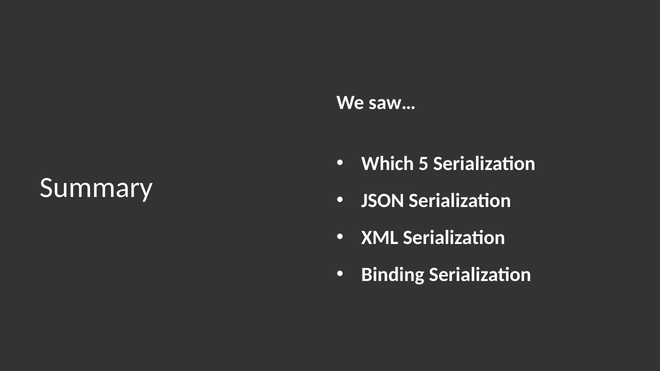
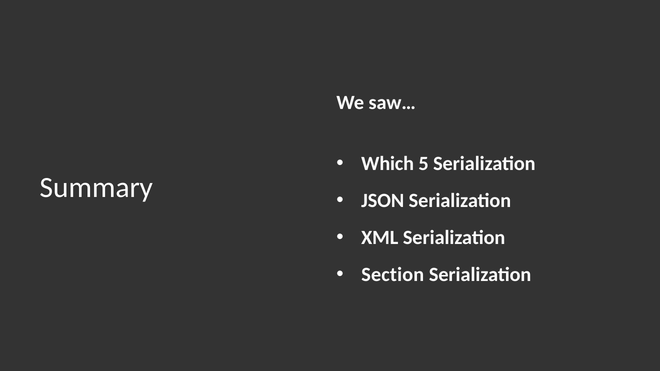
Binding: Binding -> Section (393, 275)
